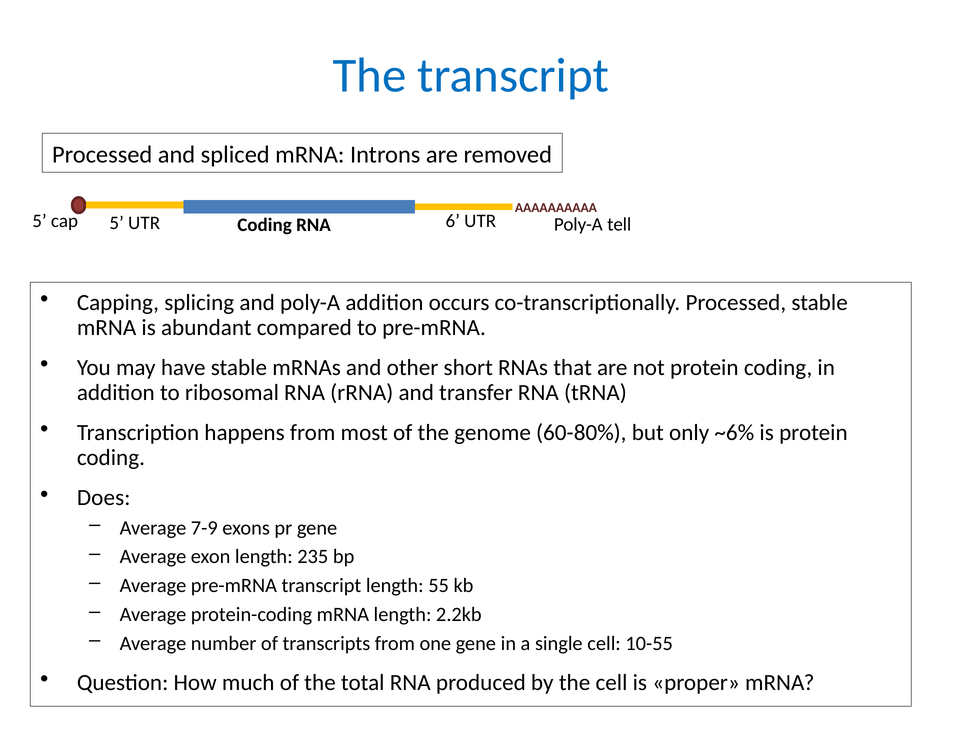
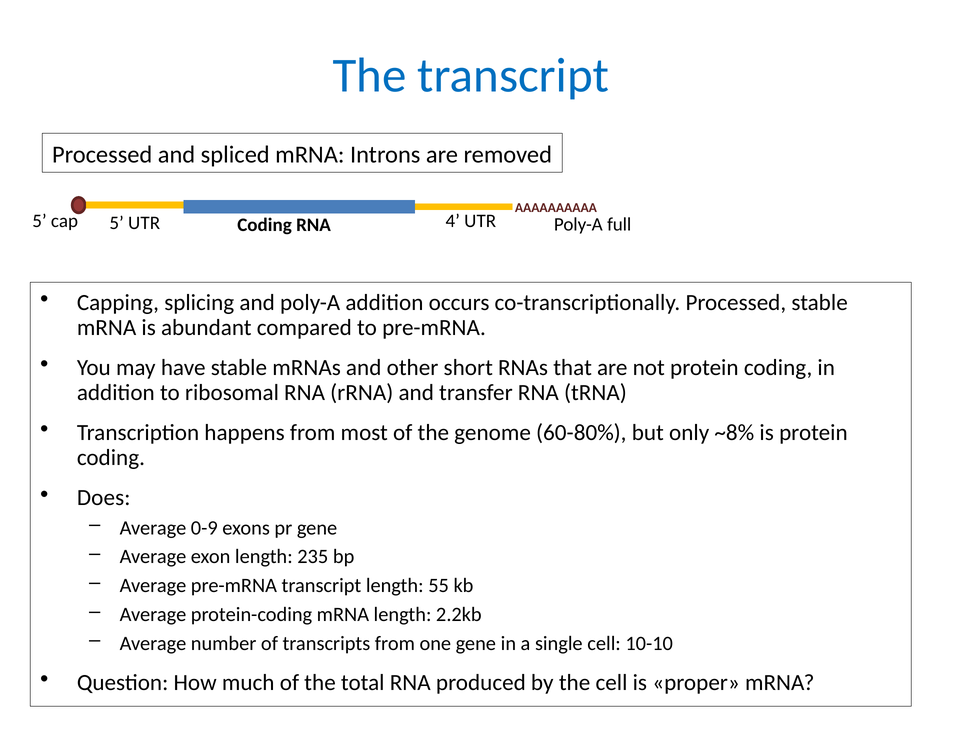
6: 6 -> 4 (453, 221)
tell: tell -> full (619, 225)
~6%: ~6% -> ~8% (734, 433)
7-9: 7-9 -> 0-9 (204, 528)
10-55: 10-55 -> 10-10 (649, 644)
